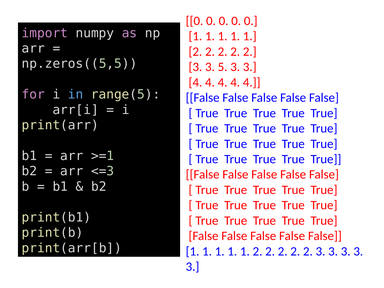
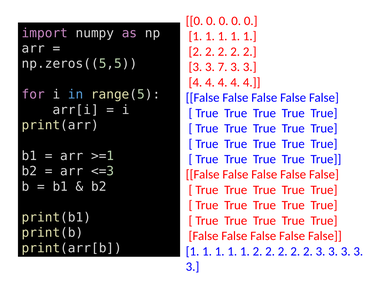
5: 5 -> 7 (223, 67)
